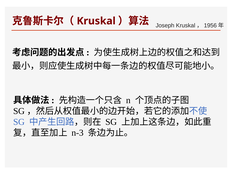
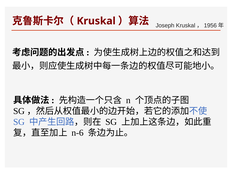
n-3: n-3 -> n-6 (78, 133)
